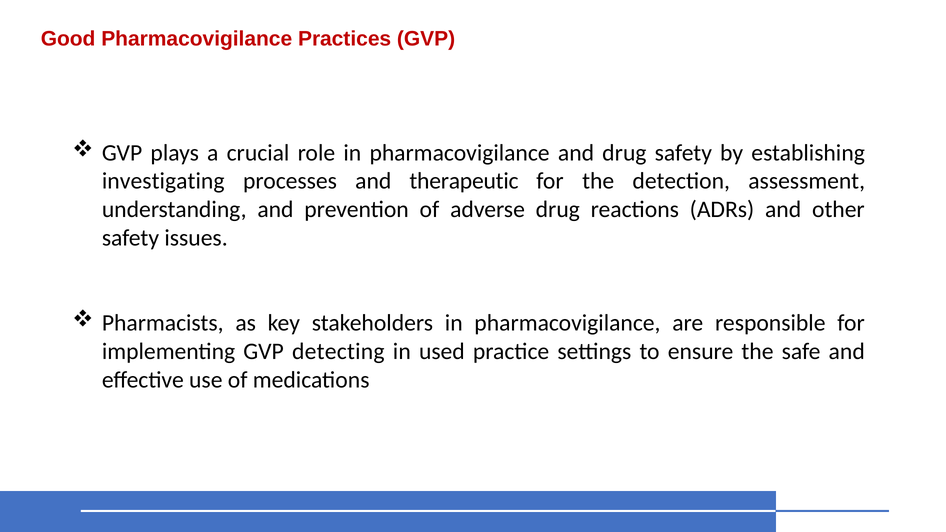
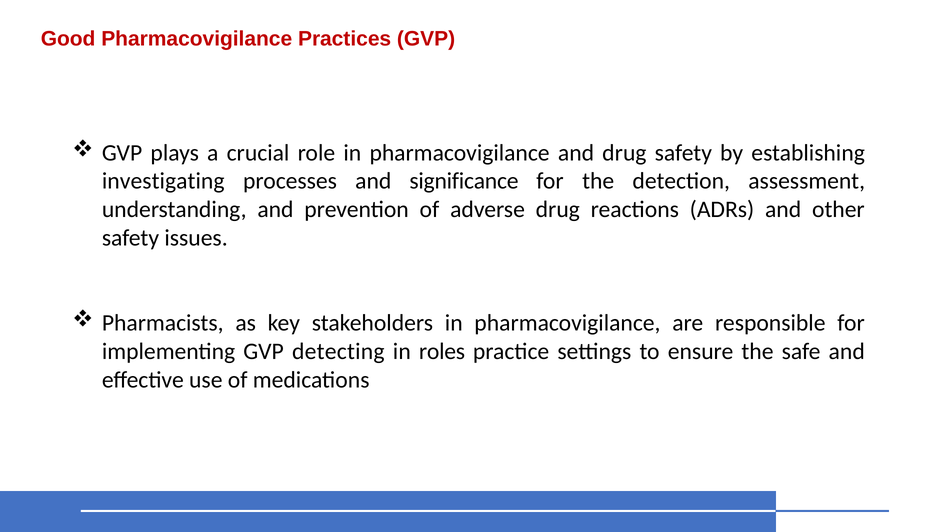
therapeutic: therapeutic -> significance (464, 181)
used: used -> roles (442, 351)
